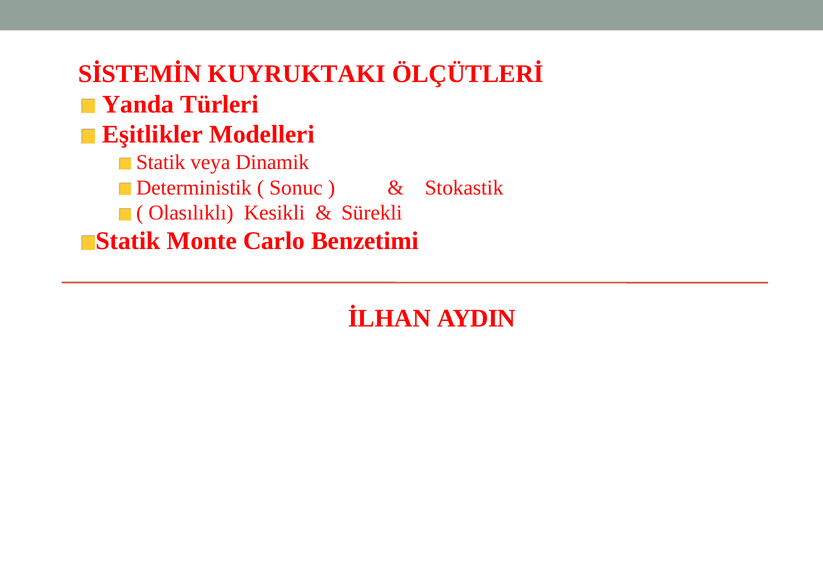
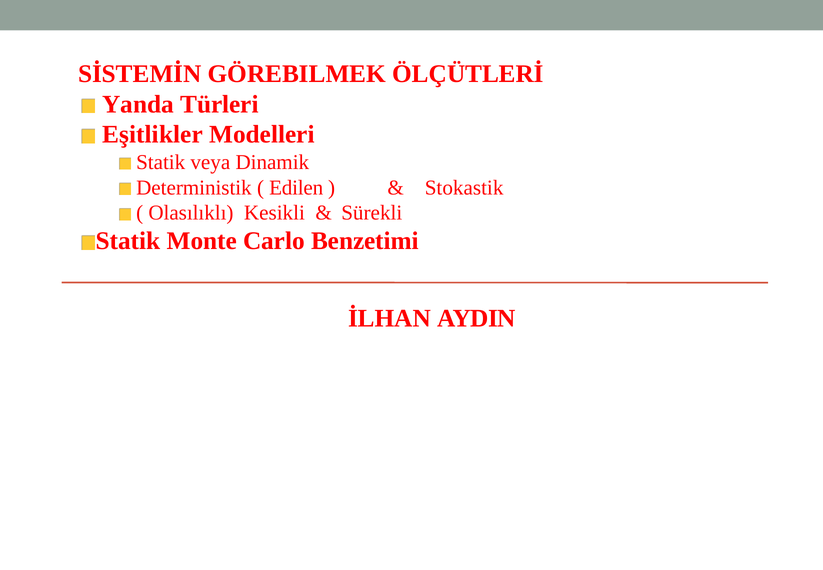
KUYRUKTAKI: KUYRUKTAKI -> GÖREBILMEK (297, 74)
Sonuc: Sonuc -> Edilen (296, 188)
